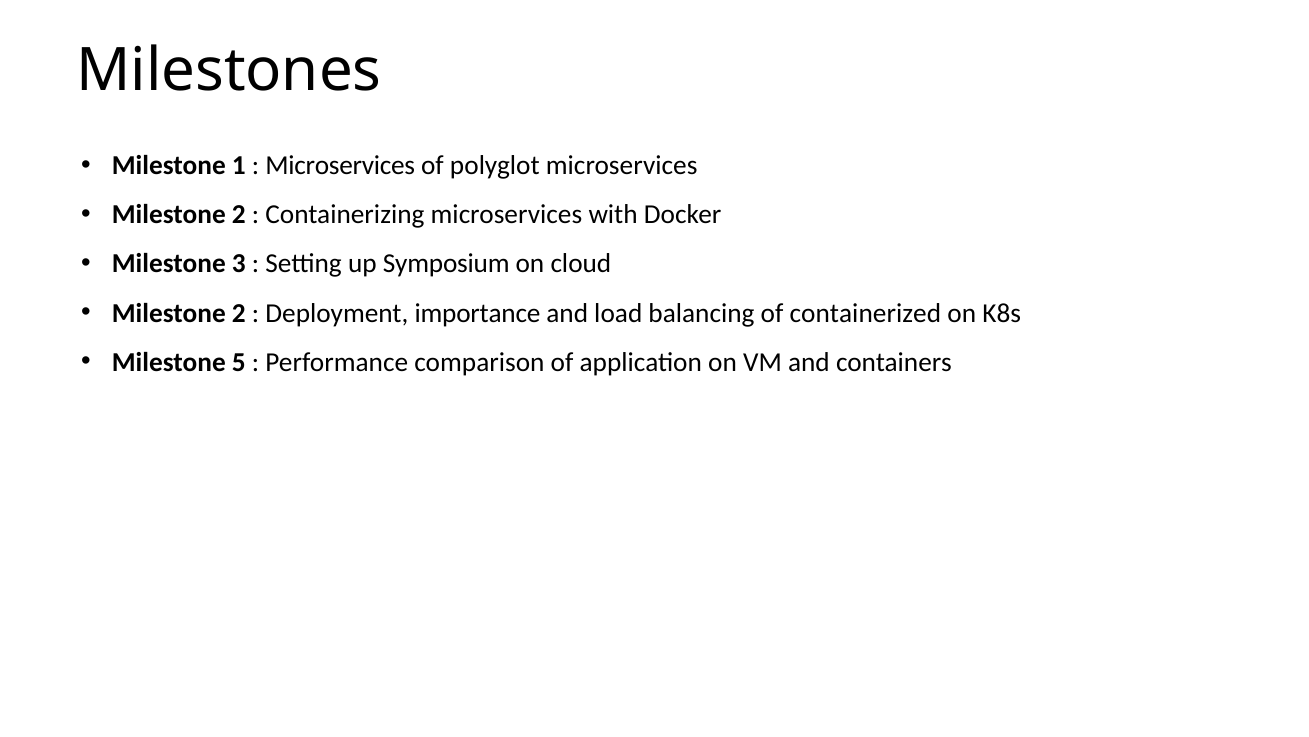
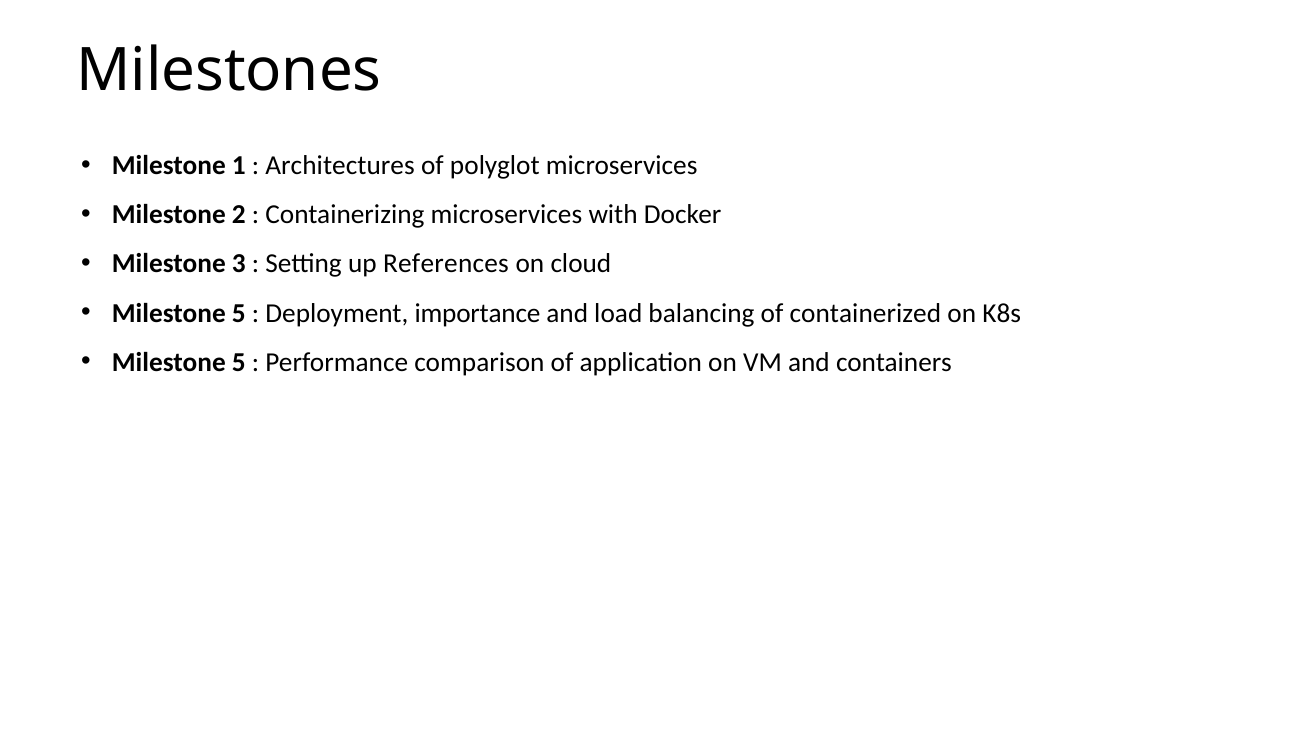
Microservices: Microservices -> Architectures (340, 165)
Symposium: Symposium -> References (446, 264)
2: 2 -> 5 (239, 313)
